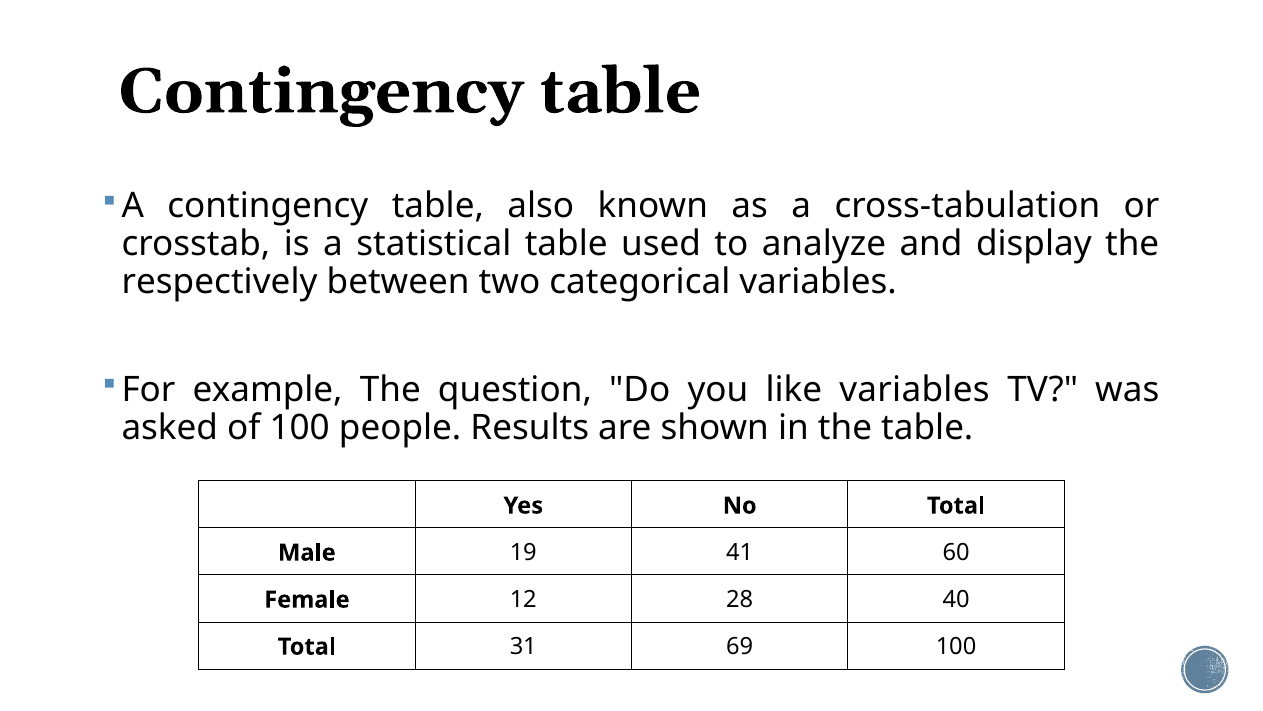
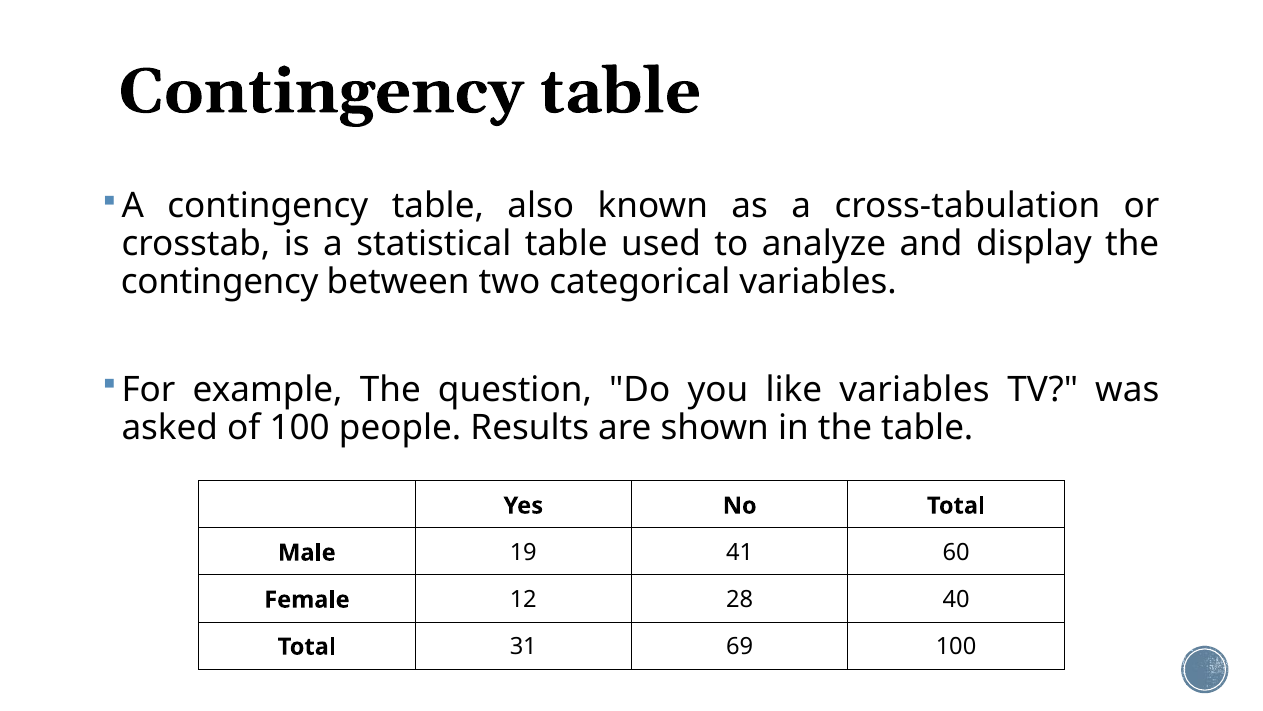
respectively: respectively -> contingency (220, 282)
